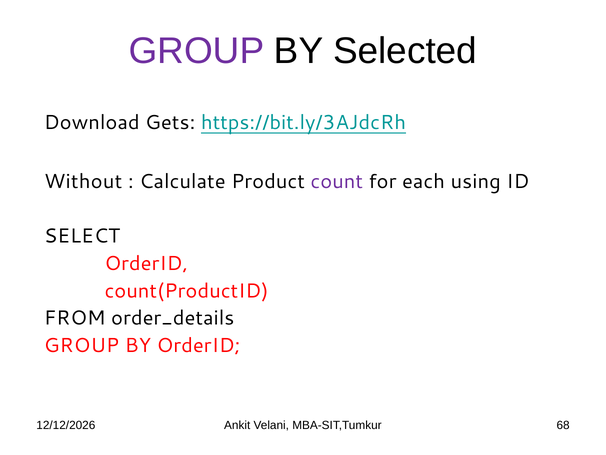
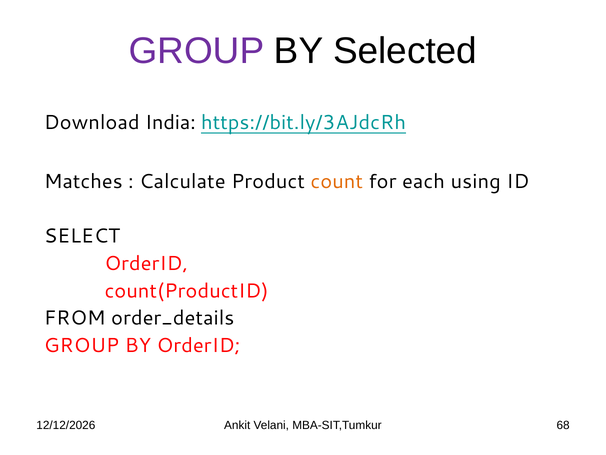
Gets: Gets -> India (170, 123)
Without: Without -> Matches (83, 182)
count colour: purple -> orange (337, 182)
